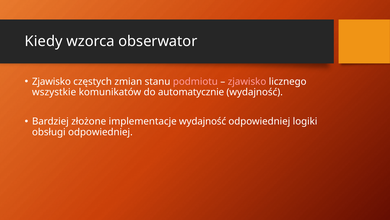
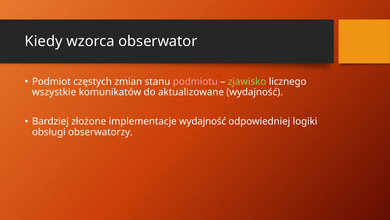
Zjawisko: Zjawisko -> Podmiot (51, 81)
zjawisko colour: pink -> light green (247, 81)
automatycznie: automatycznie -> aktualizowane (191, 92)
obsługi odpowiedniej: odpowiedniej -> obserwatorzy (100, 132)
